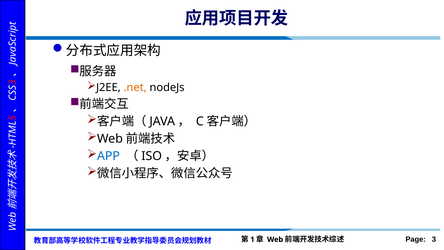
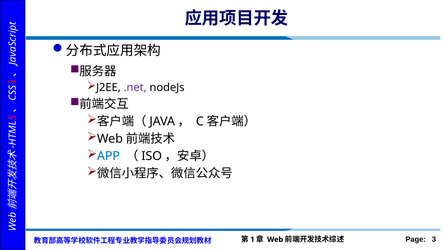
.net colour: orange -> purple (135, 87)
